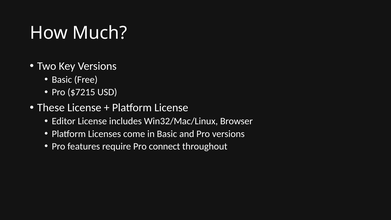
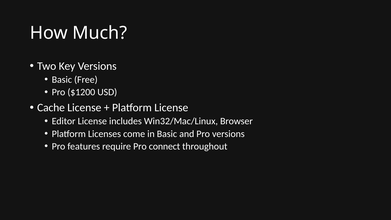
$7215: $7215 -> $1200 (81, 92)
These: These -> Cache (51, 108)
